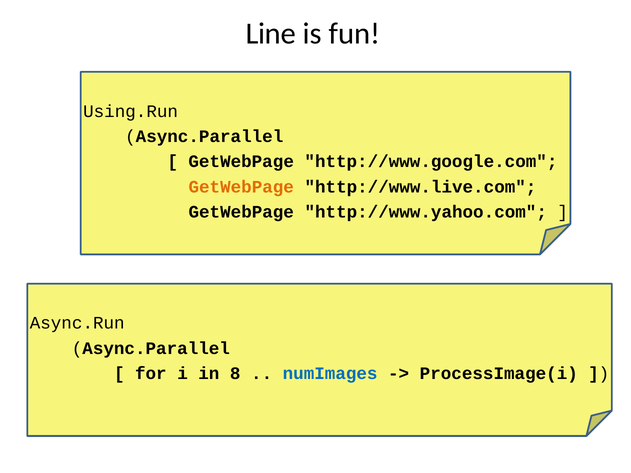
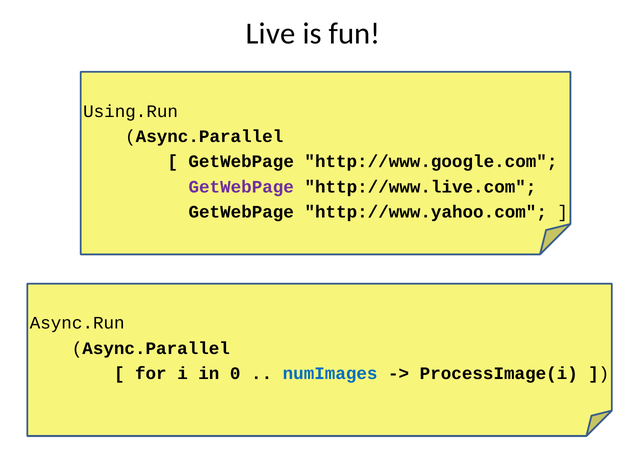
Line: Line -> Live (271, 34)
GetWebPage colour: orange -> purple (241, 187)
8: 8 -> 0 (235, 374)
